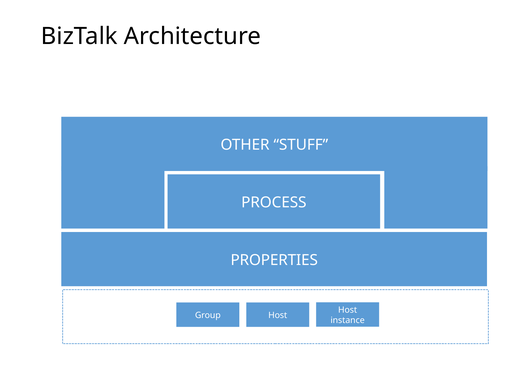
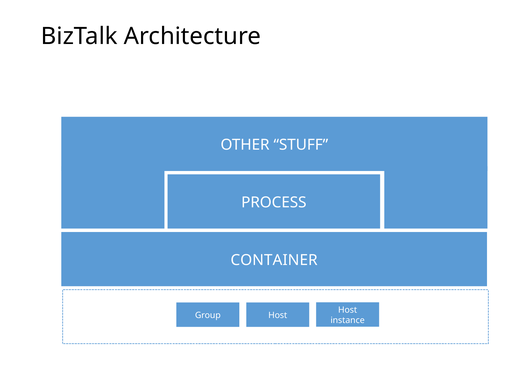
PROPERTIES: PROPERTIES -> CONTAINER (274, 260)
